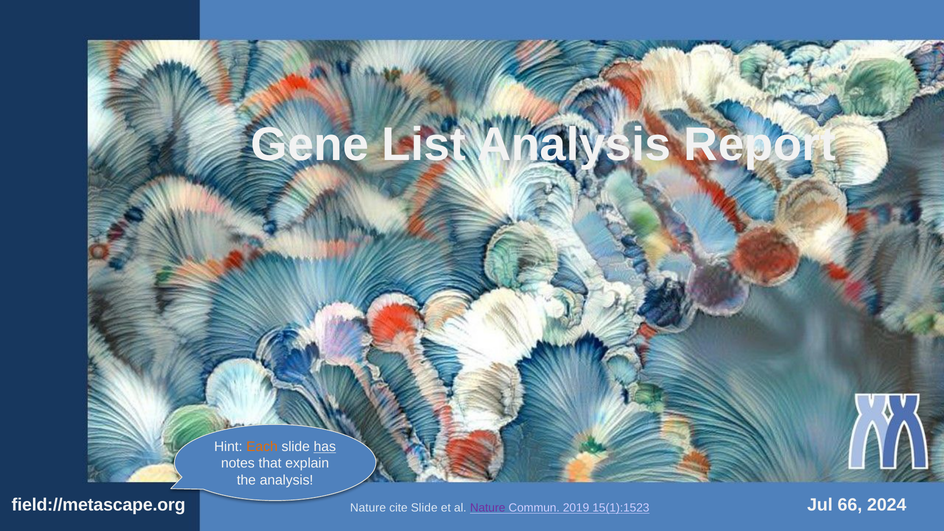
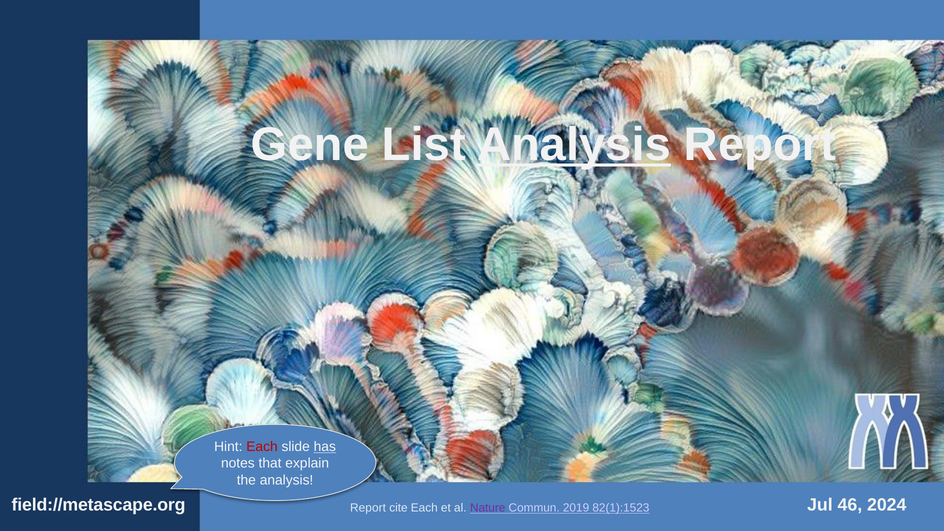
Analysis underline: none -> present (574, 145)
Each colour: orange -> red (262, 447)
66: 66 -> 46 (850, 505)
Nature: Nature -> Report (368, 508)
cite Slide: Slide -> Each (424, 508)
15(1):1523: 15(1):1523 -> 82(1):1523 (621, 508)
